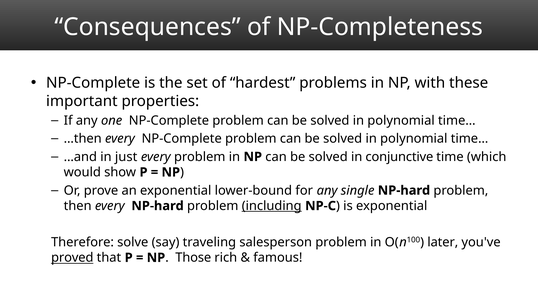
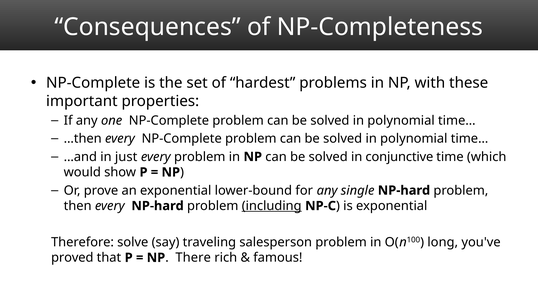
later: later -> long (443, 242)
proved underline: present -> none (72, 257)
Those: Those -> There (193, 257)
